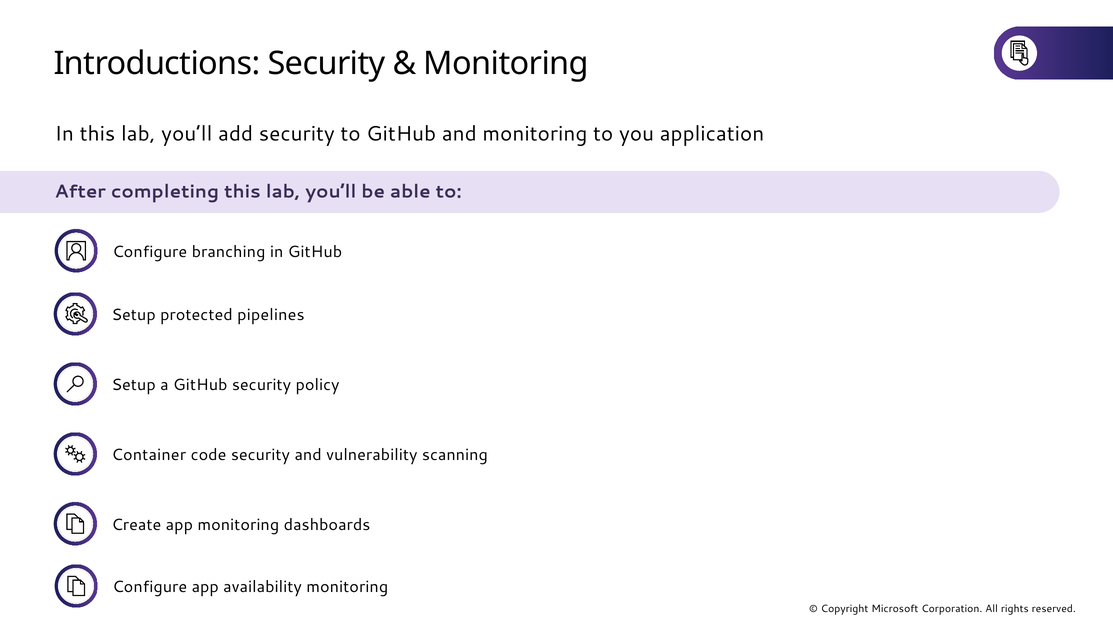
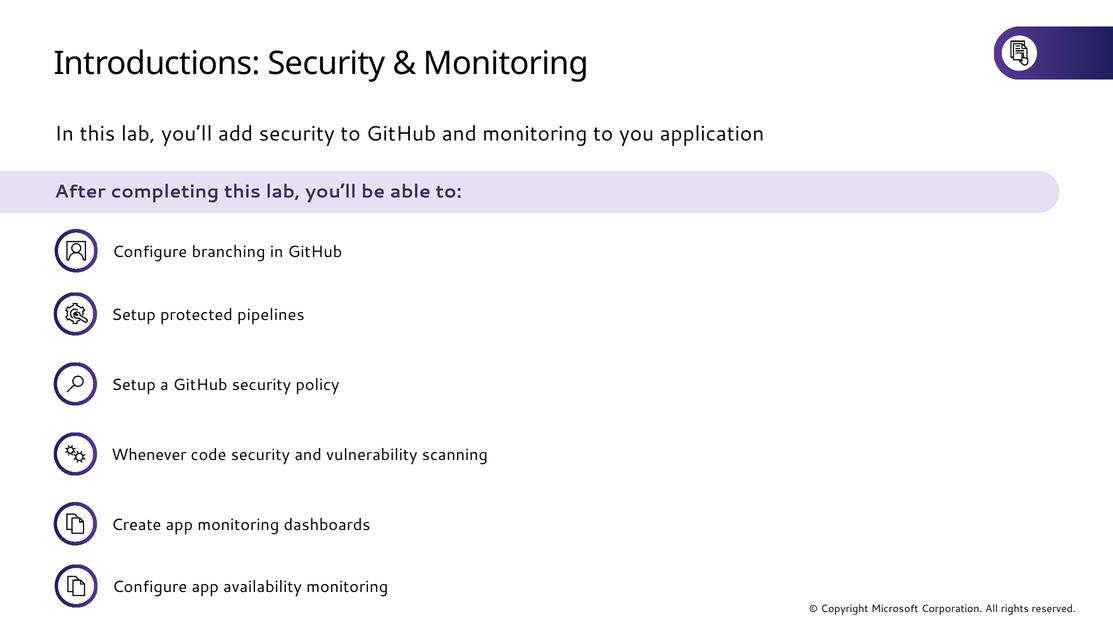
Container: Container -> Whenever (149, 455)
